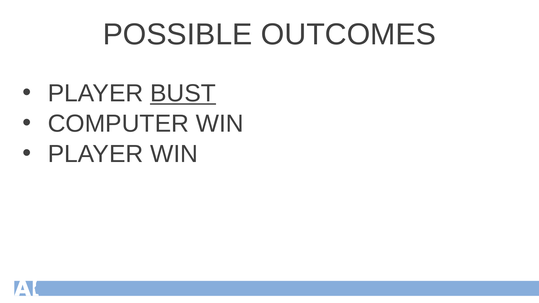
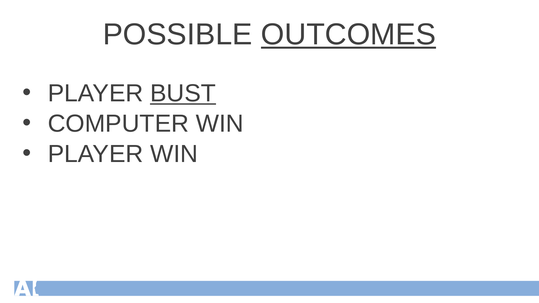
OUTCOMES underline: none -> present (348, 35)
